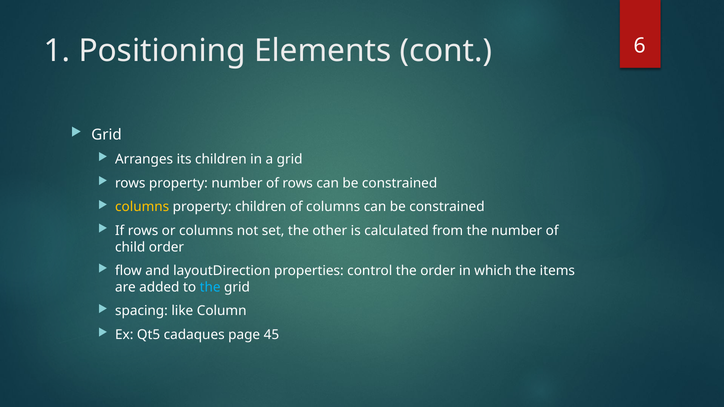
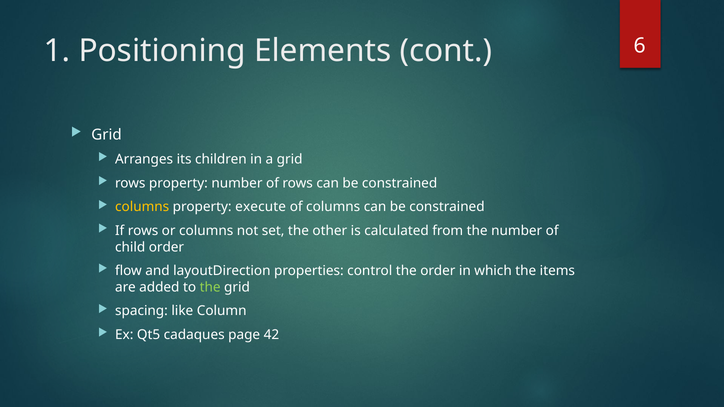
property children: children -> execute (261, 207)
the colour: light blue -> light green (210, 287)
45: 45 -> 42 (271, 335)
